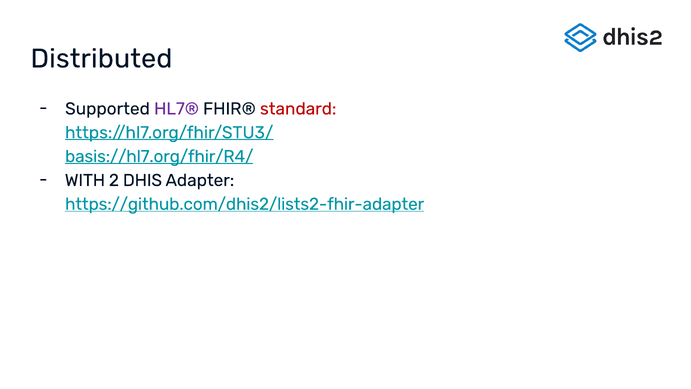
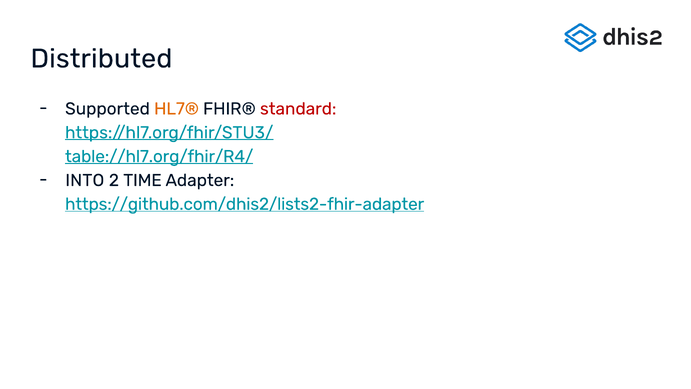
HL7® colour: purple -> orange (177, 109)
basis://hl7.org/fhir/R4/: basis://hl7.org/fhir/R4/ -> table://hl7.org/fhir/R4/ (159, 156)
WITH: WITH -> INTO (85, 180)
DHIS: DHIS -> TIME (142, 180)
